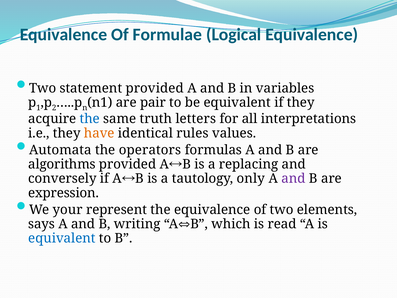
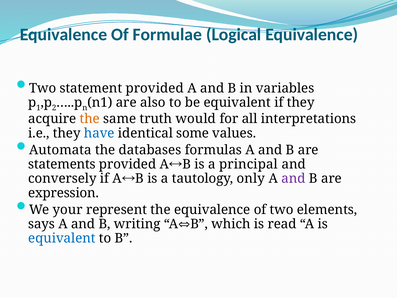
pair: pair -> also (153, 102)
the colour: blue -> orange (90, 119)
letters: letters -> would (196, 119)
have colour: orange -> blue (99, 133)
rules: rules -> some (193, 133)
operators: operators -> databases (150, 150)
algorithms: algorithms -> statements (62, 164)
replacing: replacing -> principal (248, 164)
